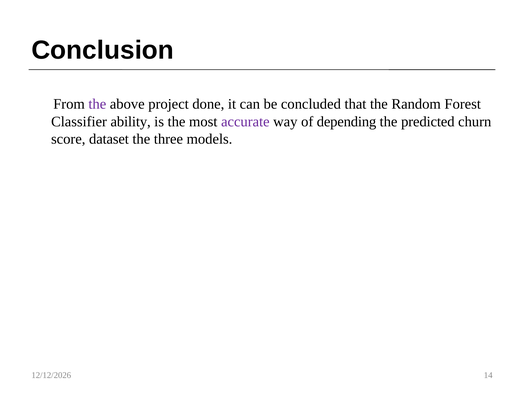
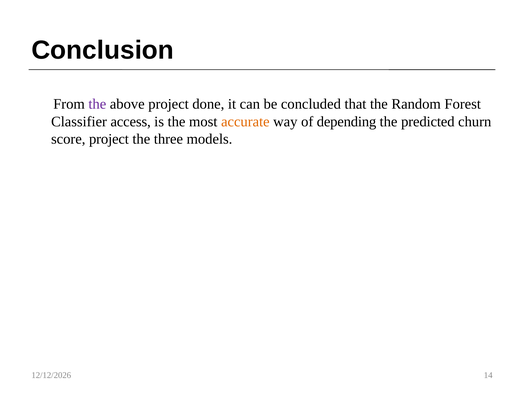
ability: ability -> access (131, 122)
accurate colour: purple -> orange (245, 122)
score dataset: dataset -> project (109, 139)
